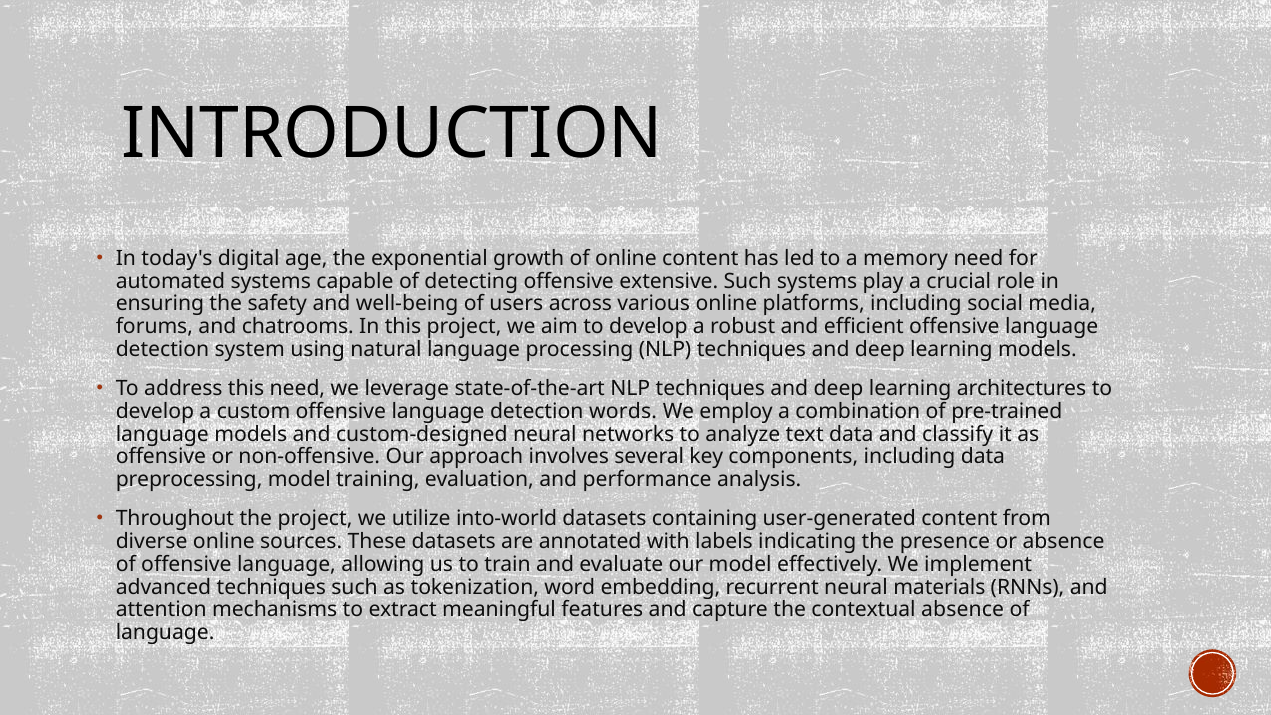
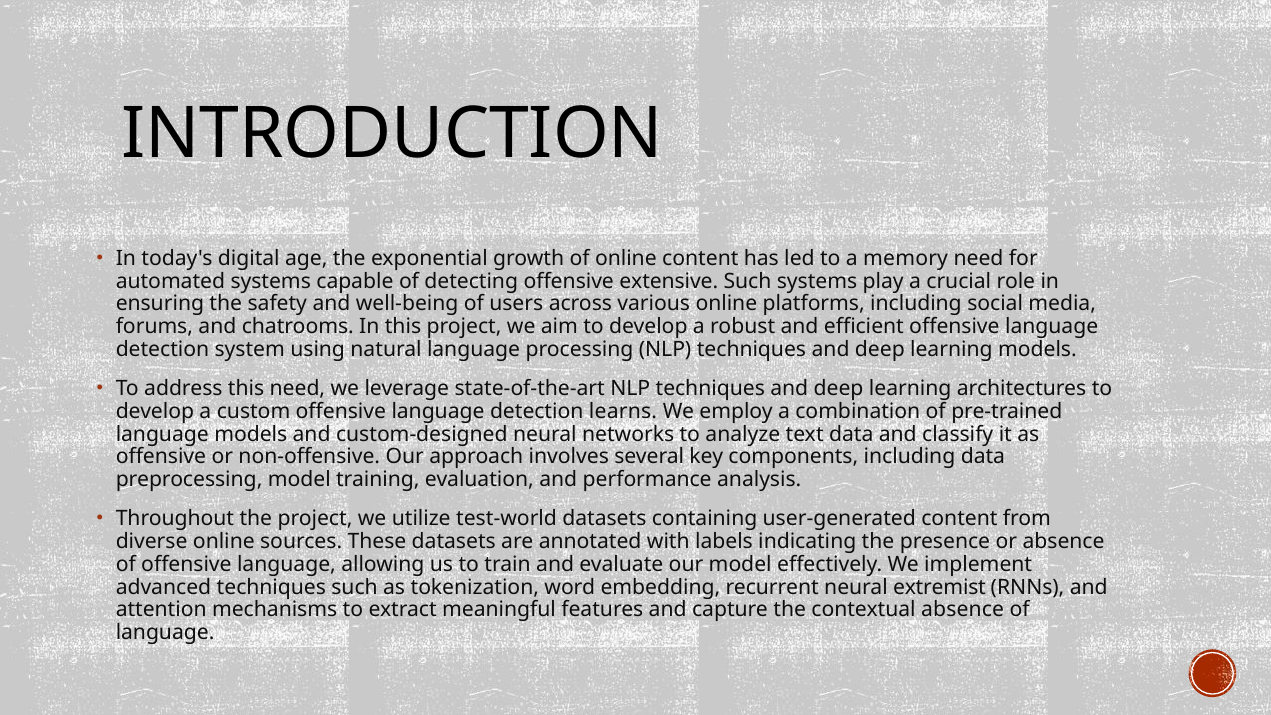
words: words -> learns (623, 411)
into-world: into-world -> test-world (507, 518)
materials: materials -> extremist (939, 587)
